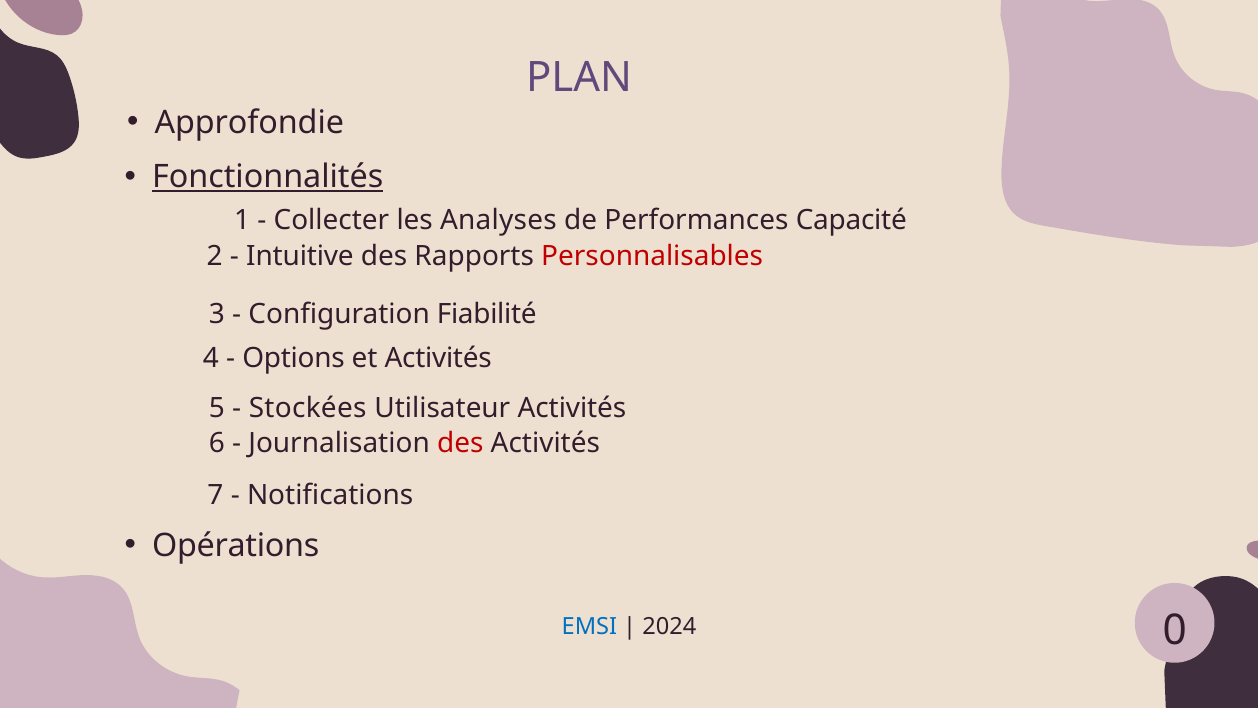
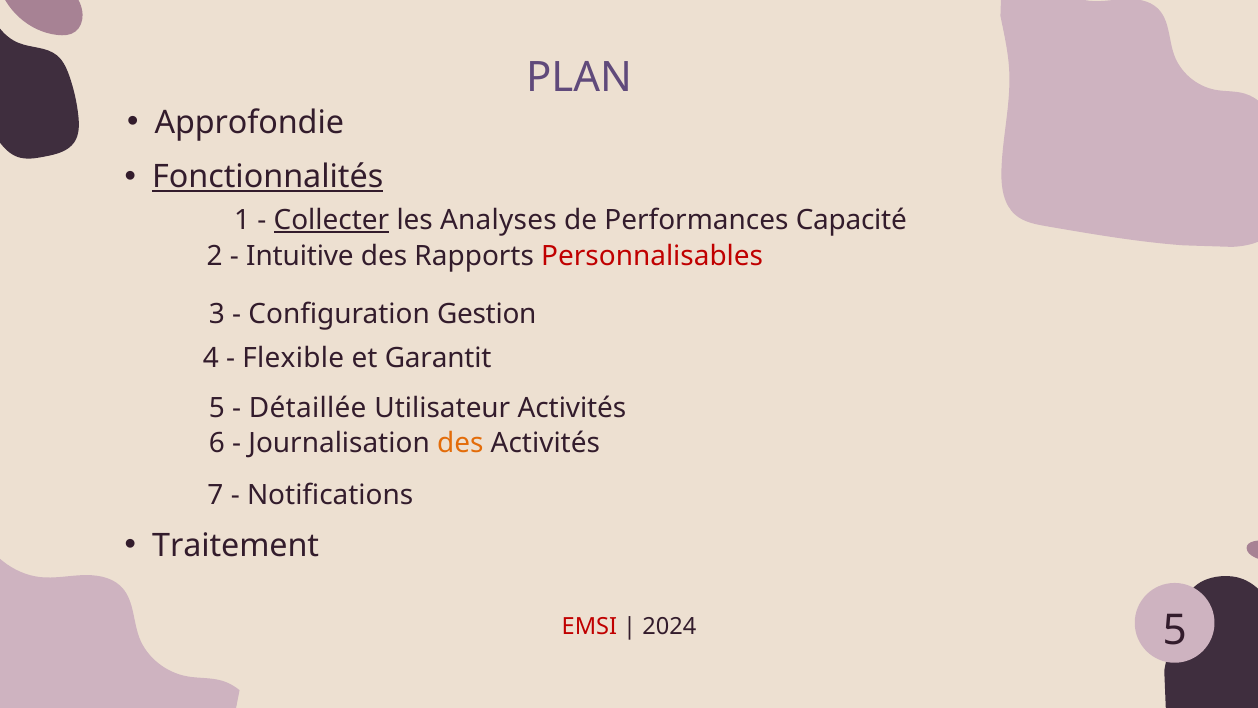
Collecter underline: none -> present (331, 220)
Fiabilité: Fiabilité -> Gestion (487, 314)
Options: Options -> Flexible (293, 358)
et Activités: Activités -> Garantit (438, 358)
Stockées: Stockées -> Détaillée (308, 408)
des colour: red -> orange (460, 443)
Opérations: Opérations -> Traitement (236, 545)
EMSI colour: blue -> red (589, 627)
2024 0: 0 -> 5 (1175, 630)
